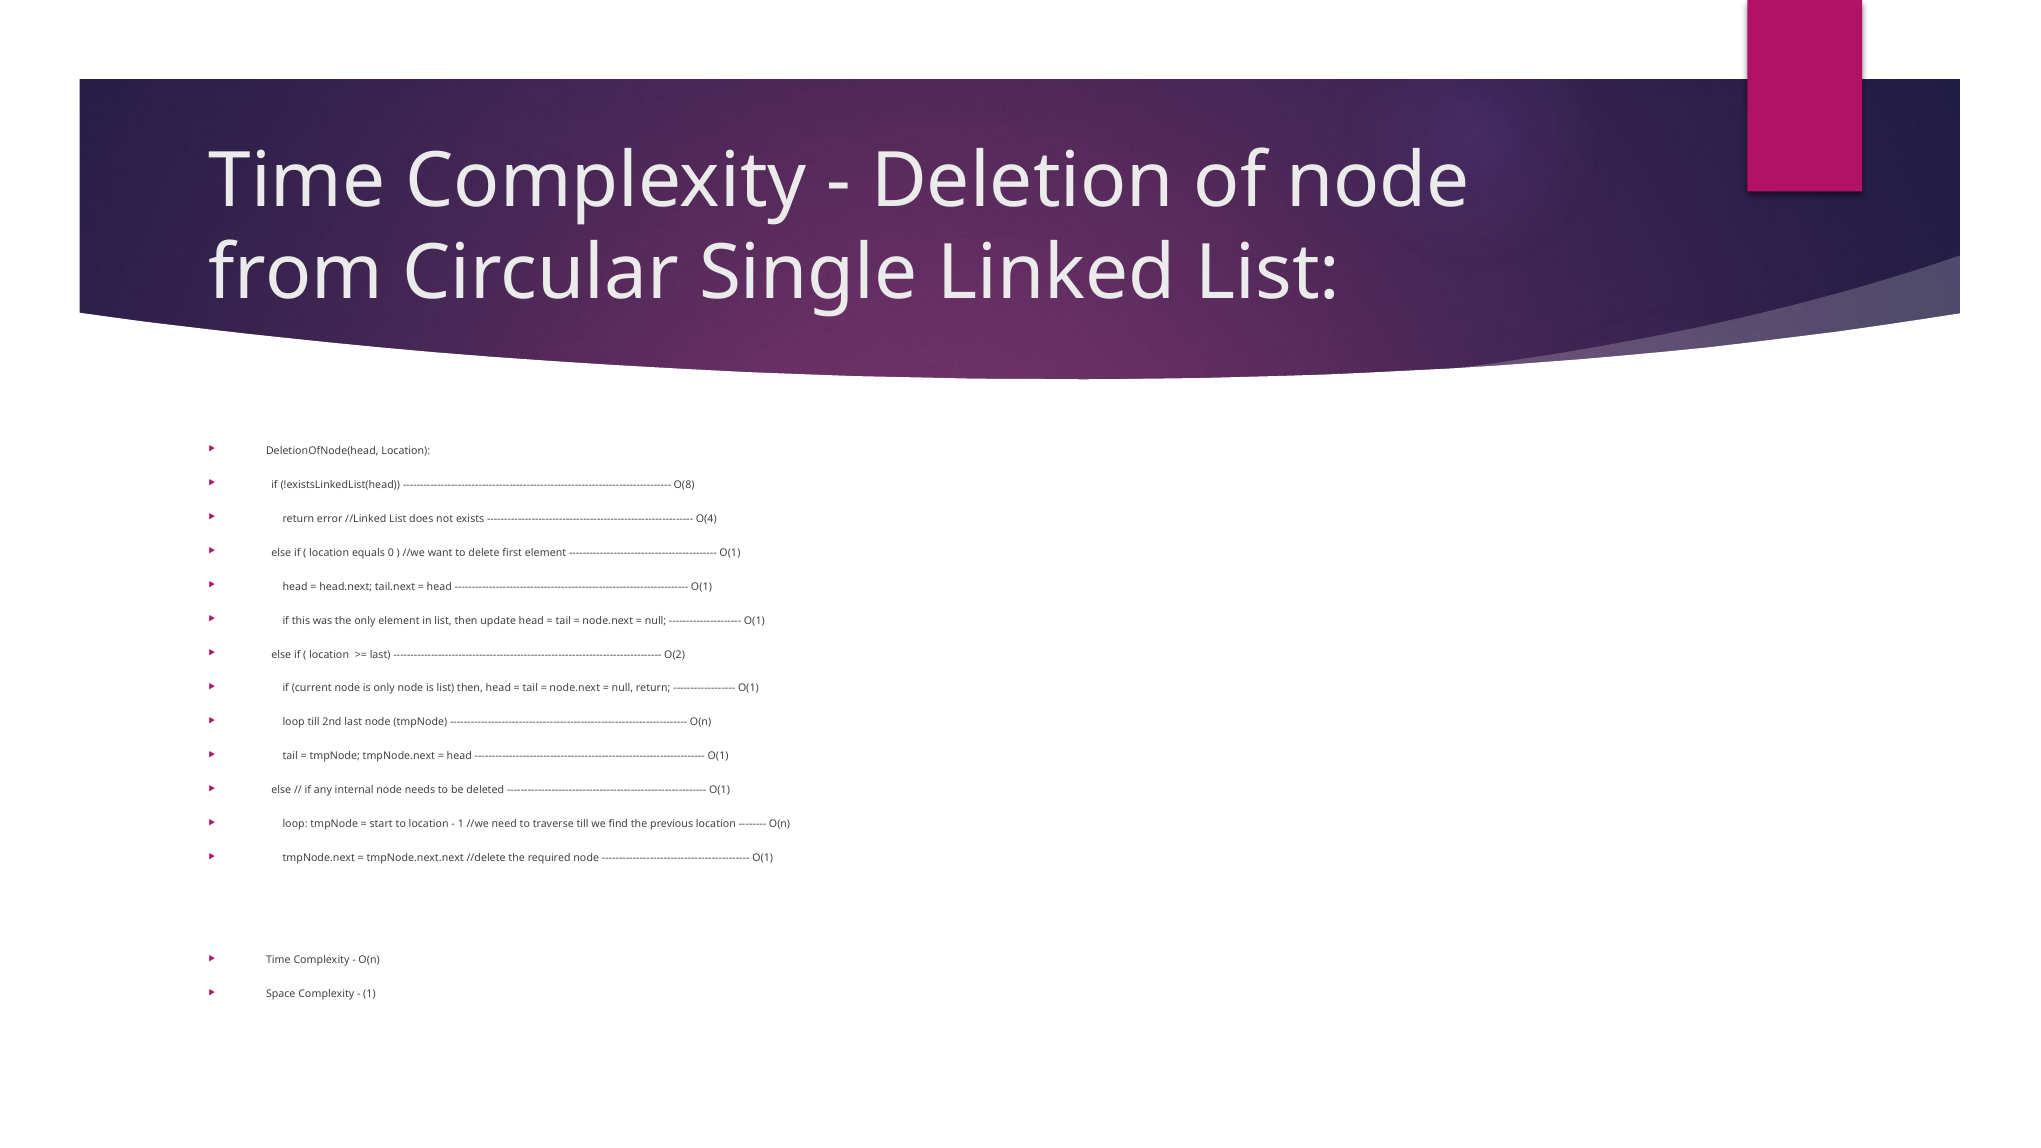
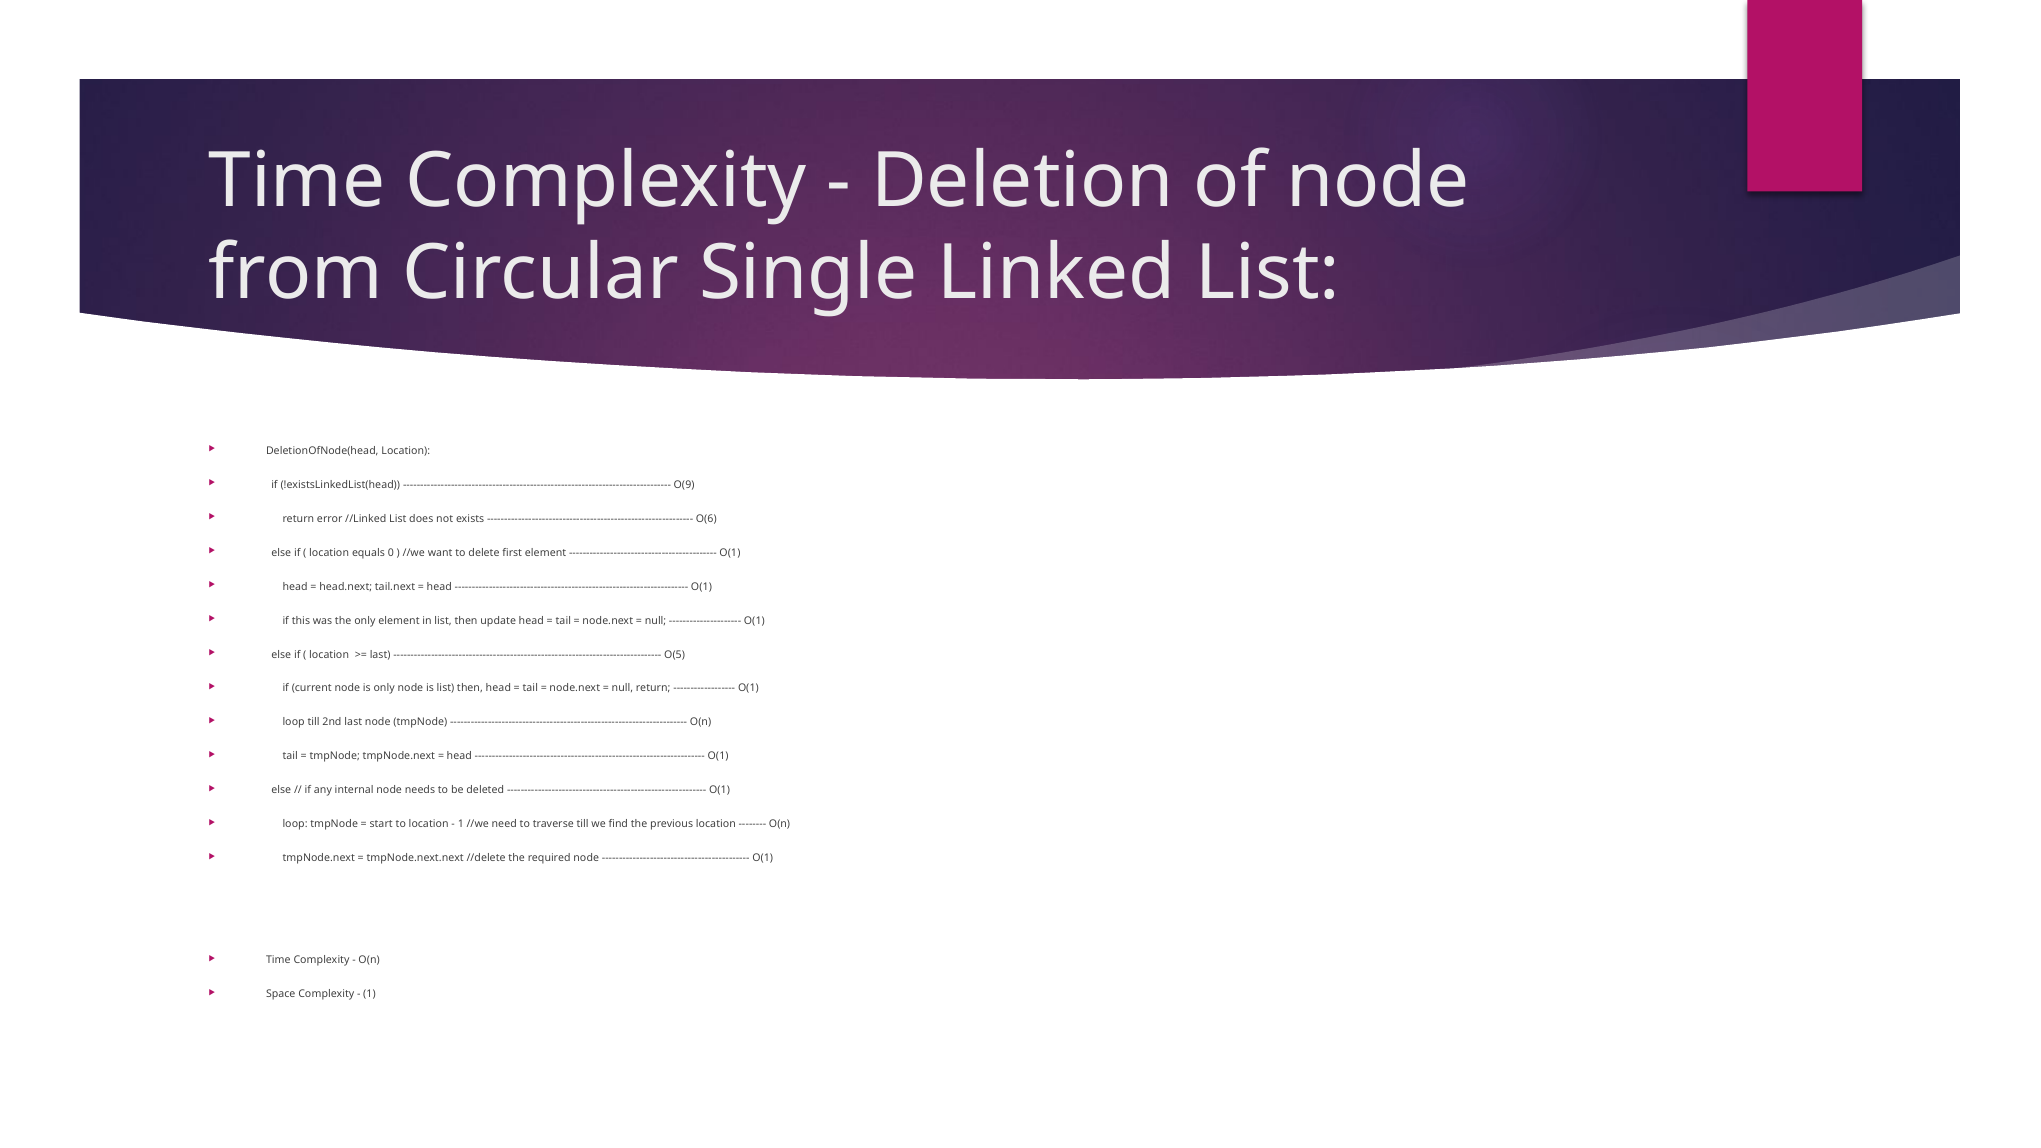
O(8: O(8 -> O(9 (684, 485)
O(4: O(4 -> O(6 (706, 519)
O(2: O(2 -> O(5 (675, 655)
